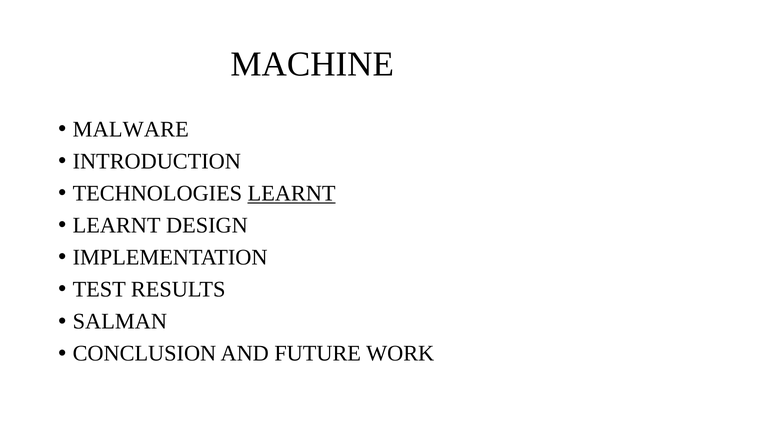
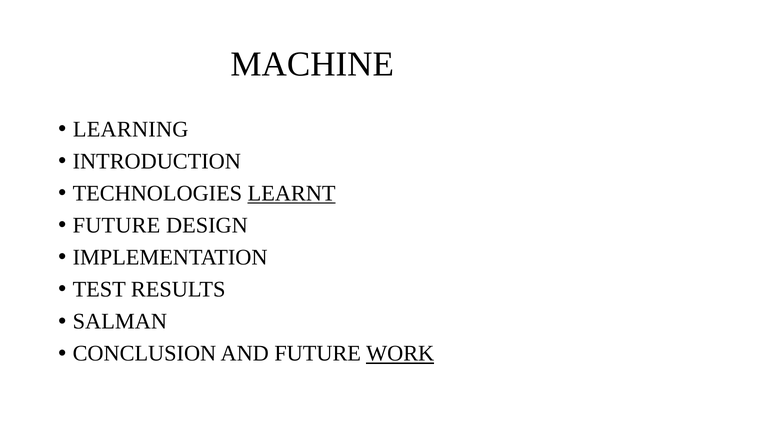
MALWARE: MALWARE -> LEARNING (131, 129)
LEARNT: LEARNT -> FUTURE (117, 226)
WORK underline: none -> present (400, 354)
